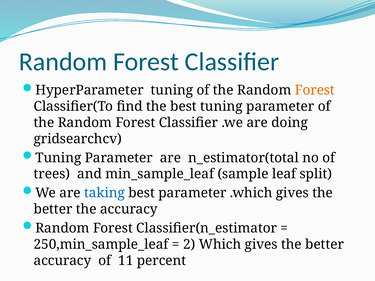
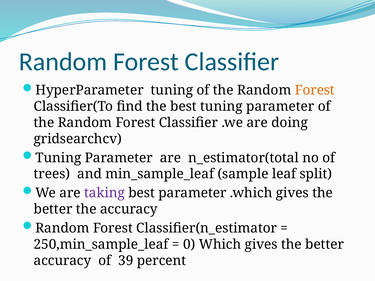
taking colour: blue -> purple (105, 193)
2: 2 -> 0 (189, 245)
11: 11 -> 39 (126, 261)
